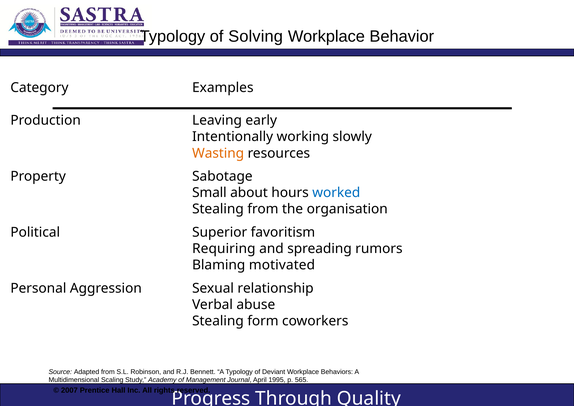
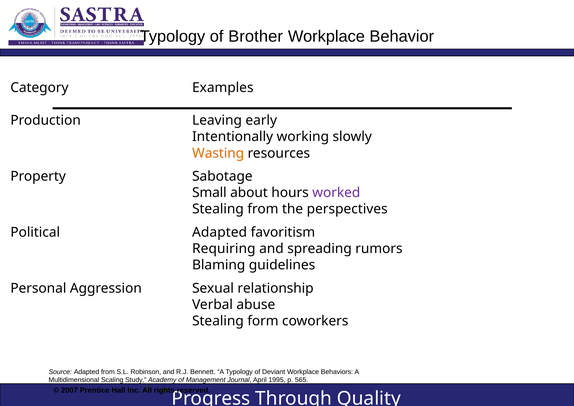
Solving: Solving -> Brother (256, 36)
worked colour: blue -> purple (336, 193)
organisation: organisation -> perspectives (347, 209)
Political Superior: Superior -> Adapted (220, 232)
motivated: motivated -> guidelines (282, 265)
